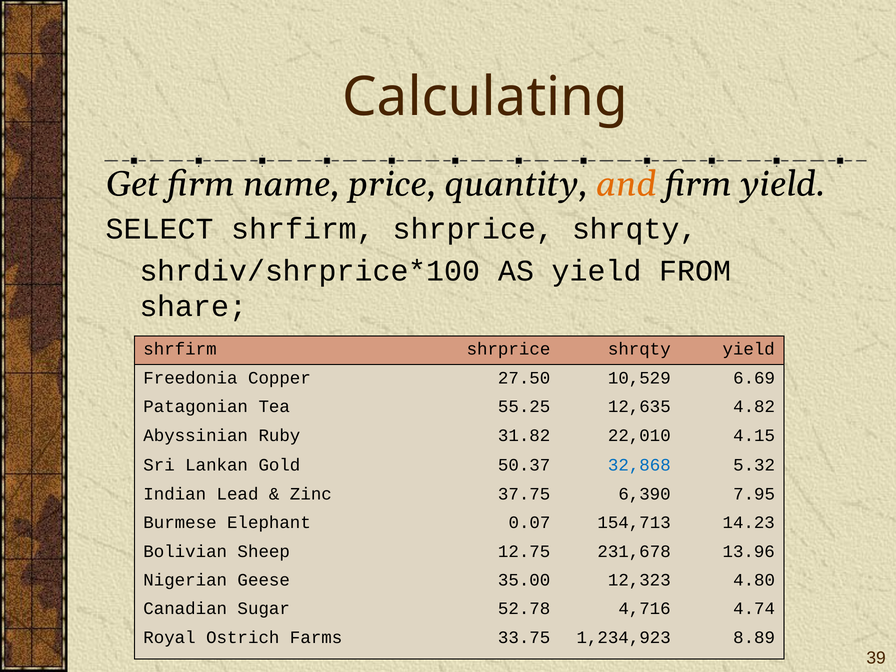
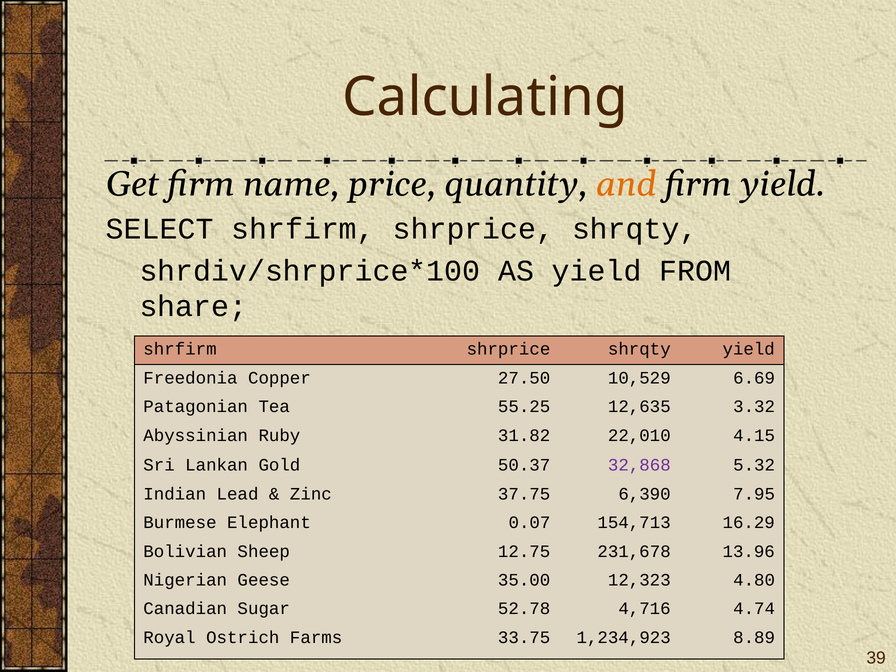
4.82: 4.82 -> 3.32 (754, 407)
32,868 colour: blue -> purple (639, 465)
14.23: 14.23 -> 16.29 (749, 523)
